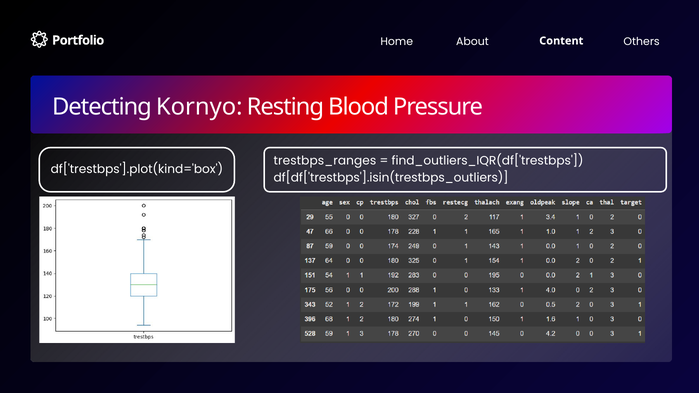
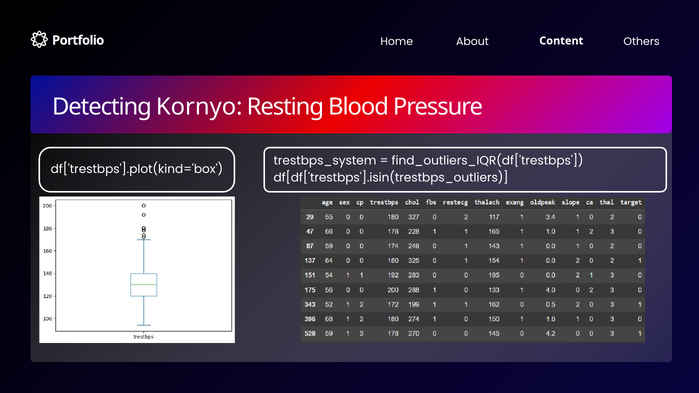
trestbps_ranges: trestbps_ranges -> trestbps_system (325, 161)
